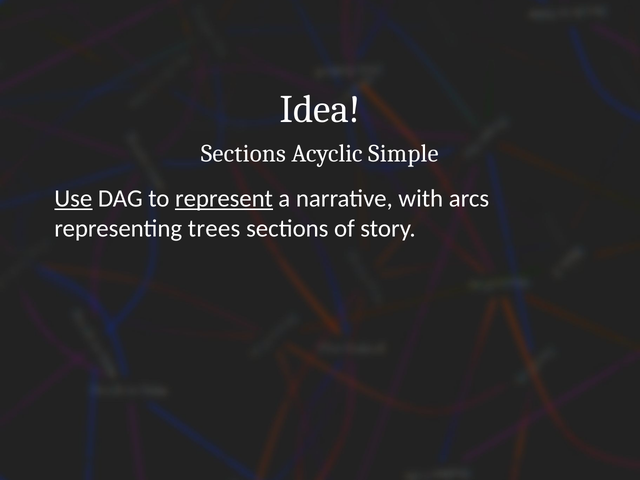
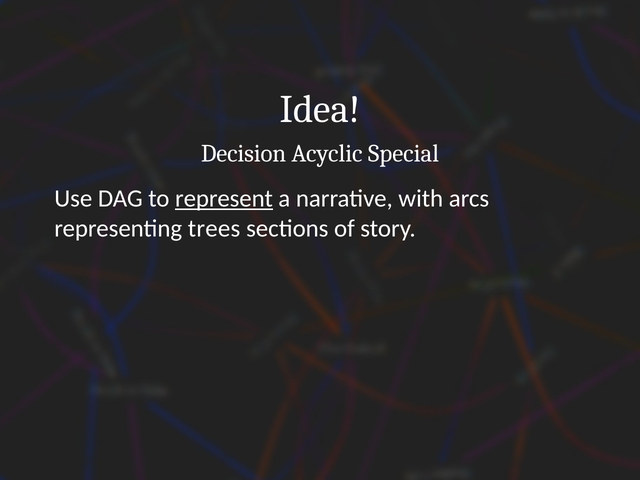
Sections: Sections -> Decision (244, 154)
Simple: Simple -> Special (404, 154)
Use underline: present -> none (73, 199)
